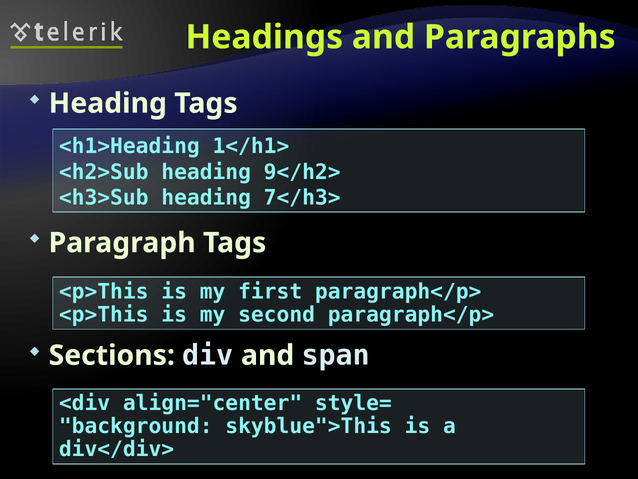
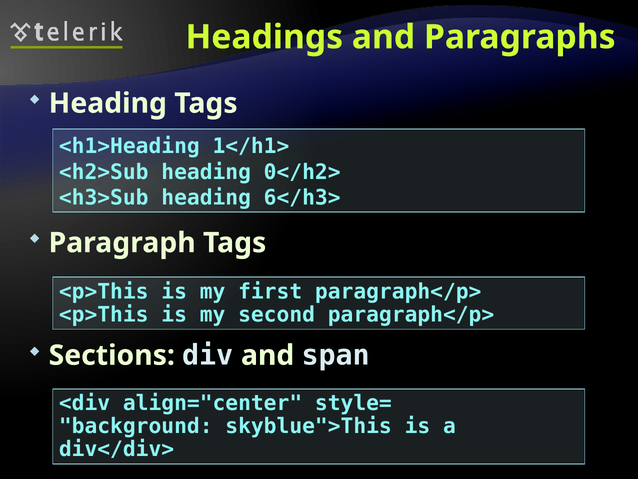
9</h2>: 9</h2> -> 0</h2> (302, 172)
7</h3>: 7</h3> -> 6</h3> (302, 197)
